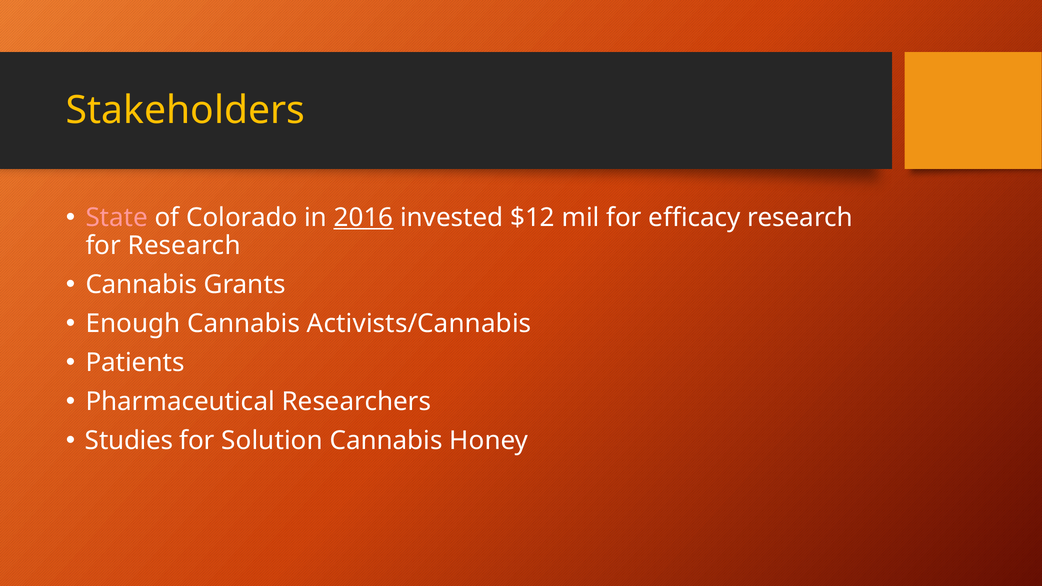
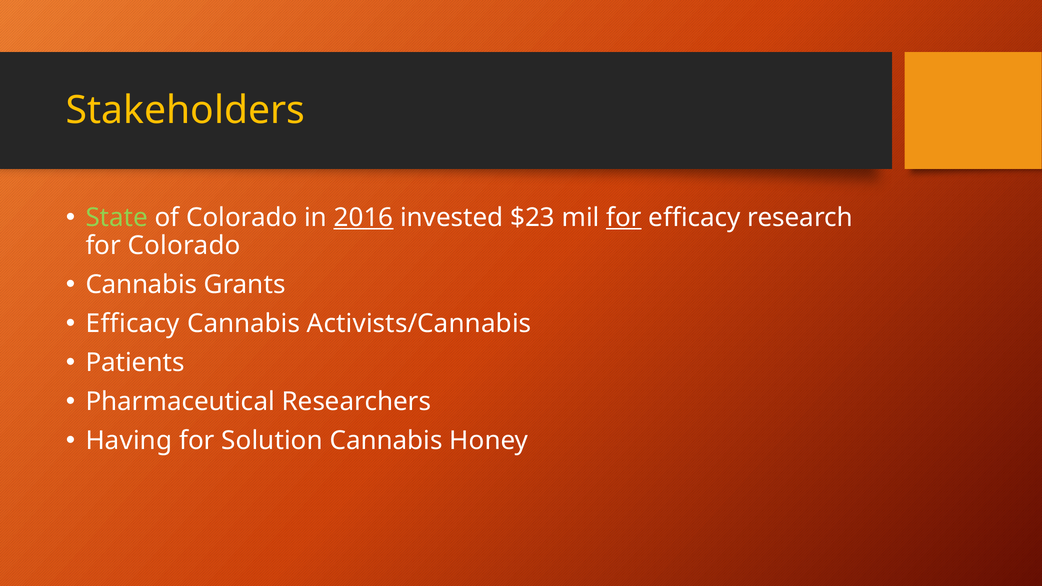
State colour: pink -> light green (117, 218)
$12: $12 -> $23 (533, 218)
for underline: none -> present (624, 218)
for Research: Research -> Colorado (184, 246)
Enough: Enough -> Efficacy (133, 324)
Studies: Studies -> Having (129, 441)
